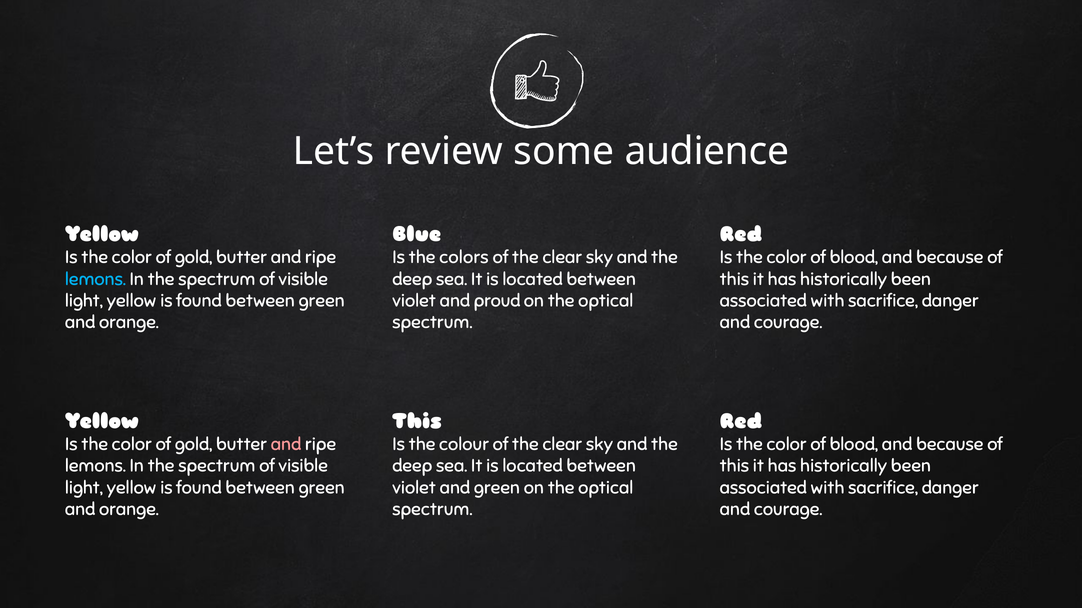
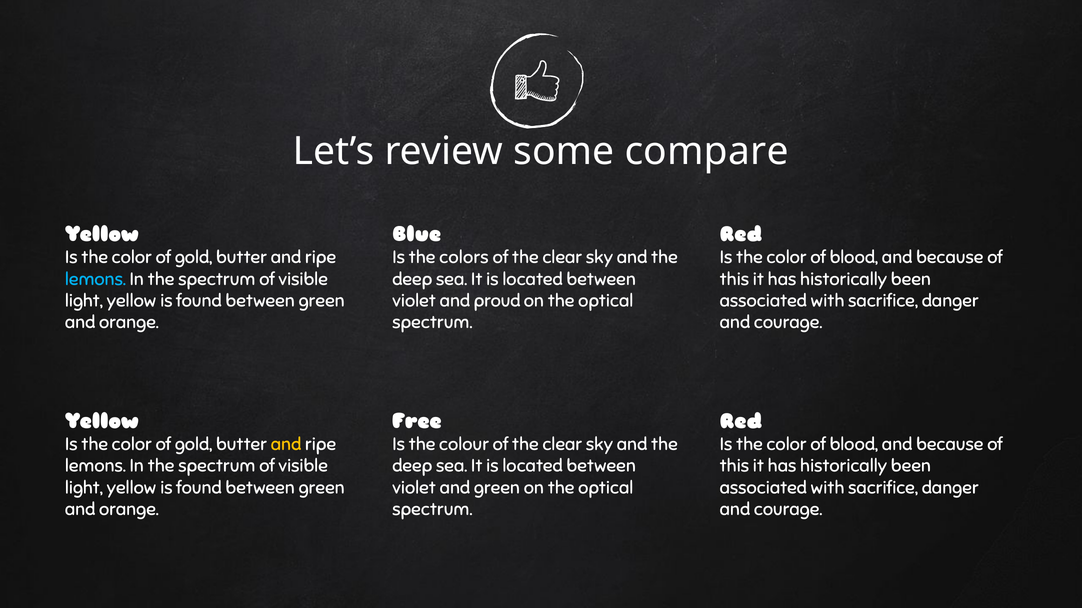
audience: audience -> compare (707, 152)
This: This -> Free (417, 422)
and colour: pink -> yellow (286, 445)
